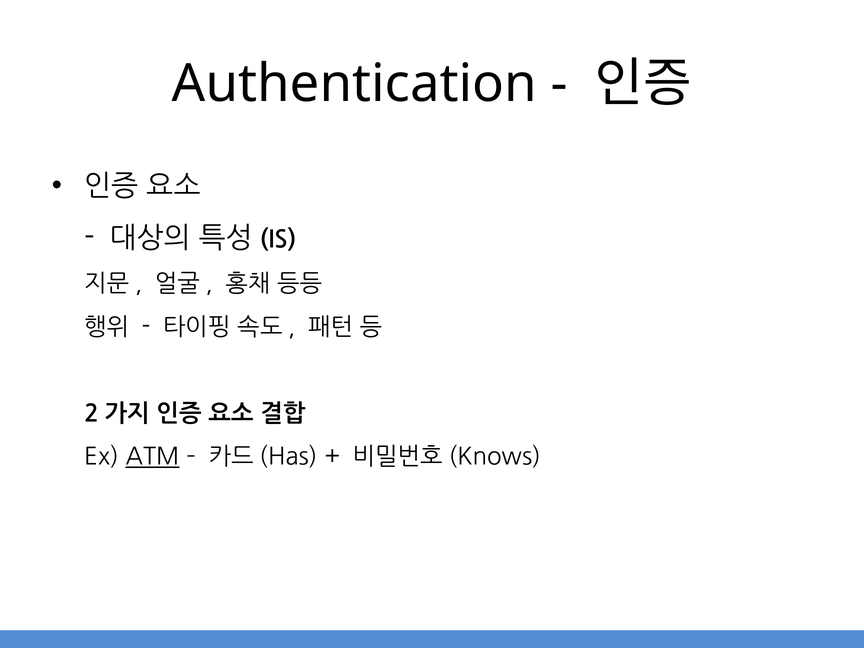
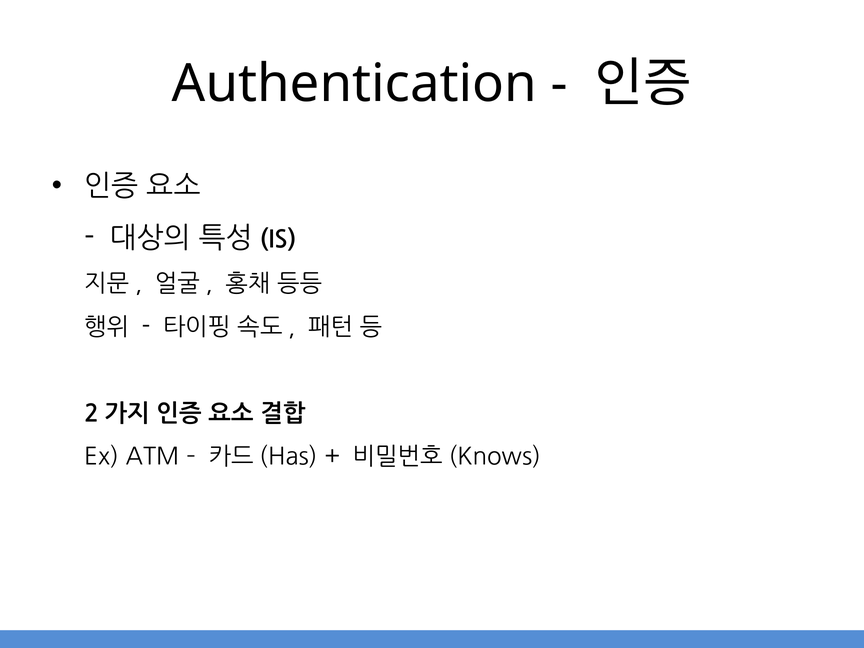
ATM underline: present -> none (153, 457)
